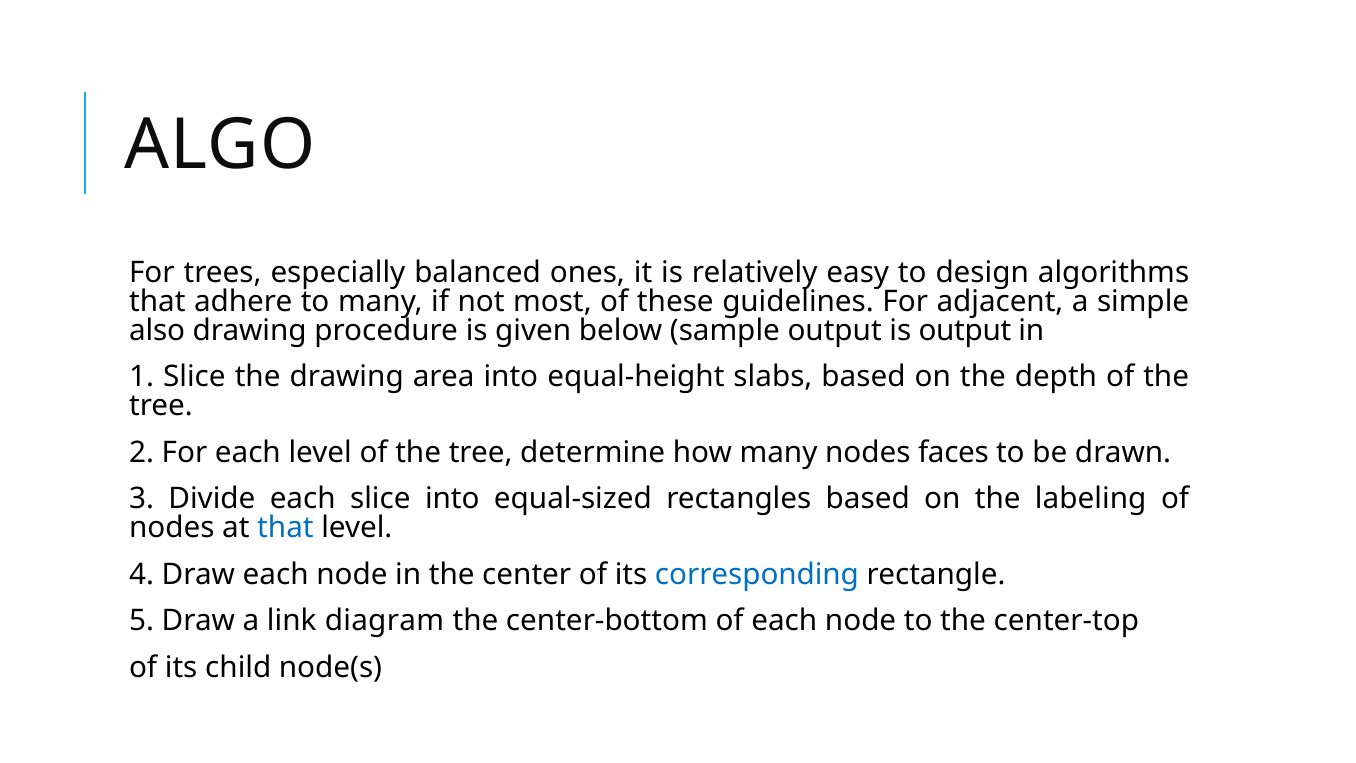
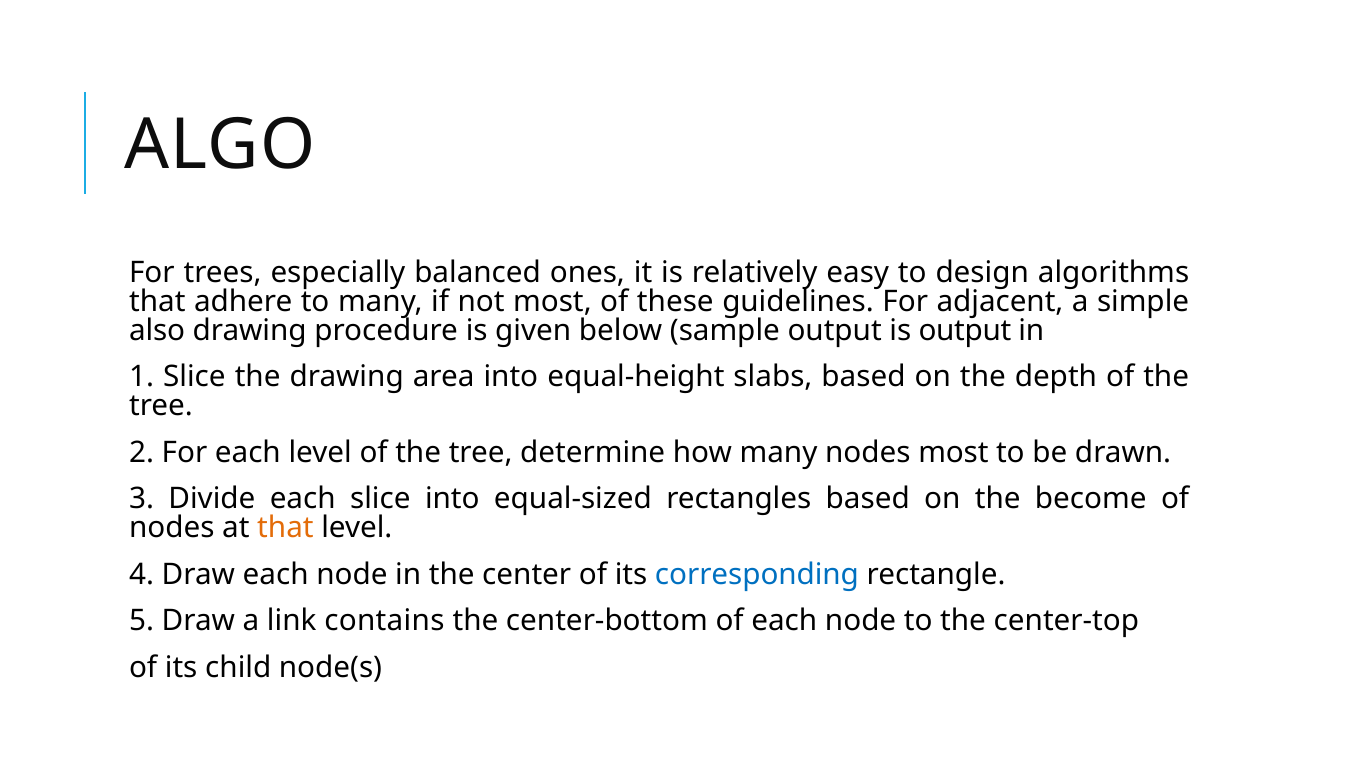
nodes faces: faces -> most (953, 452)
labeling: labeling -> become (1091, 499)
that colour: blue -> orange (285, 528)
diagram: diagram -> contains (384, 621)
